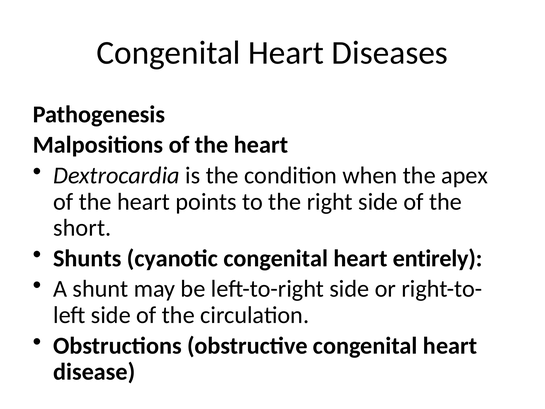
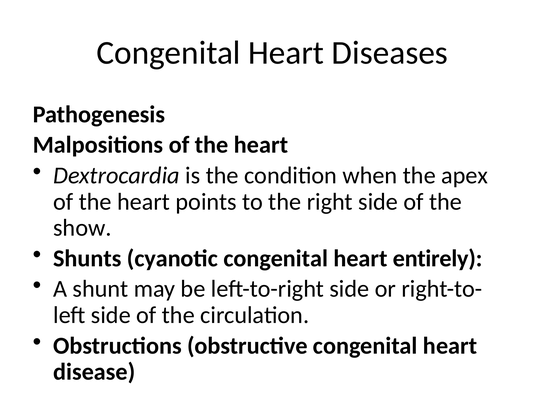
short: short -> show (82, 228)
